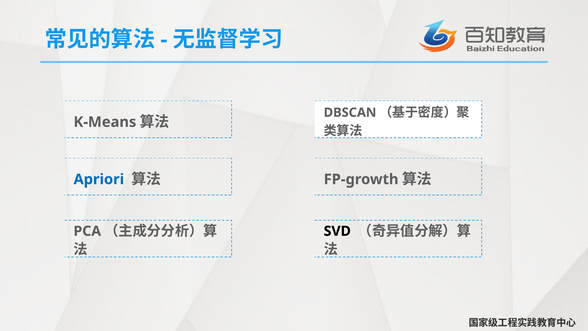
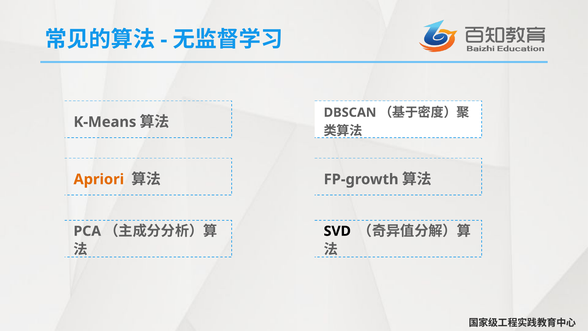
Apriori colour: blue -> orange (99, 179)
